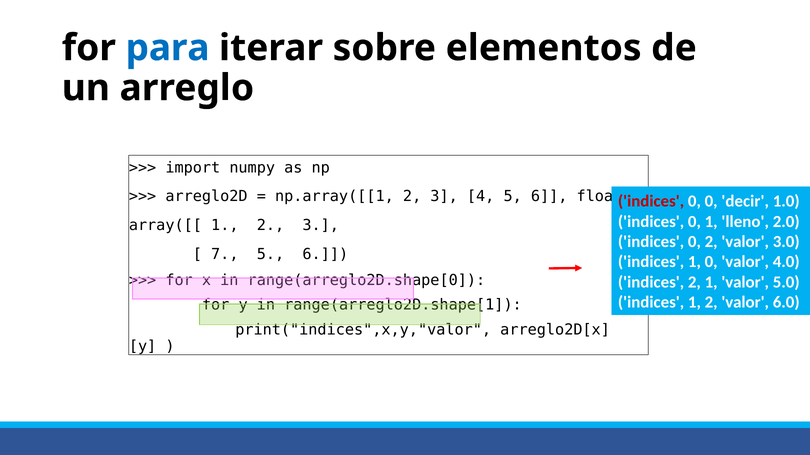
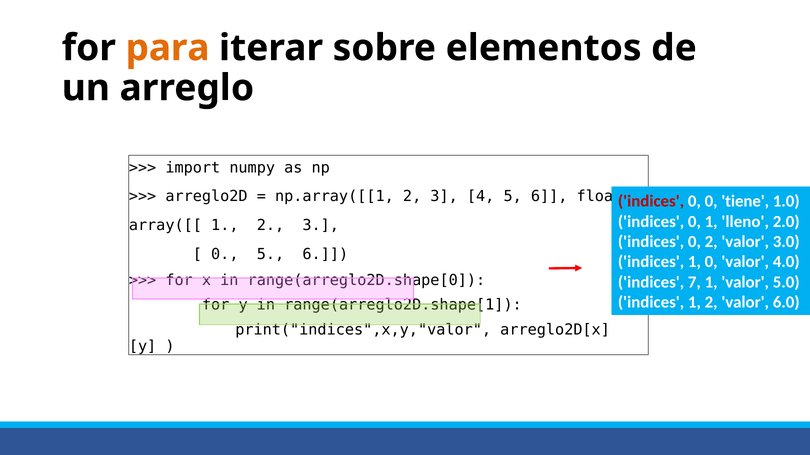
para colour: blue -> orange (168, 48)
decir: decir -> tiene (745, 202)
7: 7 -> 0 (225, 255)
indices 2: 2 -> 7 (694, 283)
